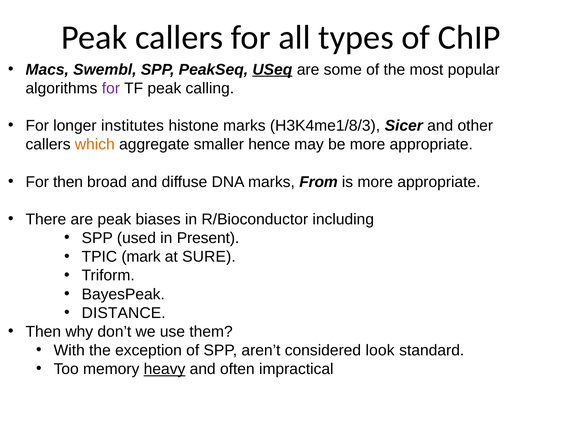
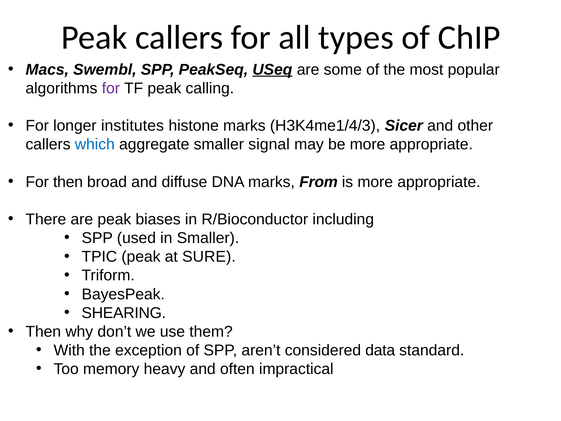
H3K4me1/8/3: H3K4me1/8/3 -> H3K4me1/4/3 (325, 126)
which colour: orange -> blue (95, 144)
hence: hence -> signal (269, 144)
in Present: Present -> Smaller (208, 238)
TPIC mark: mark -> peak (141, 257)
DISTANCE: DISTANCE -> SHEARING (124, 313)
look: look -> data (380, 350)
heavy underline: present -> none (165, 369)
